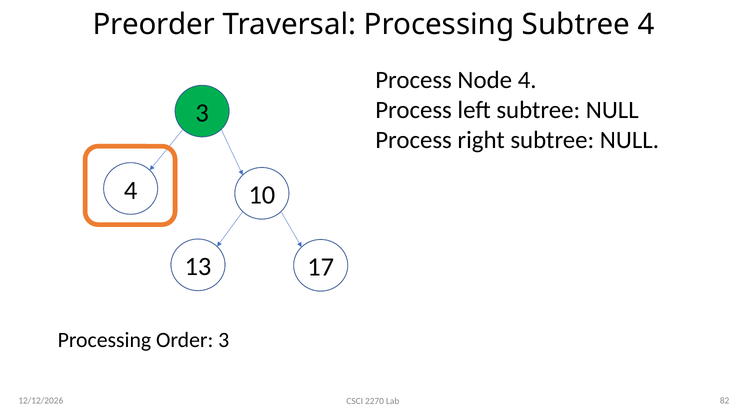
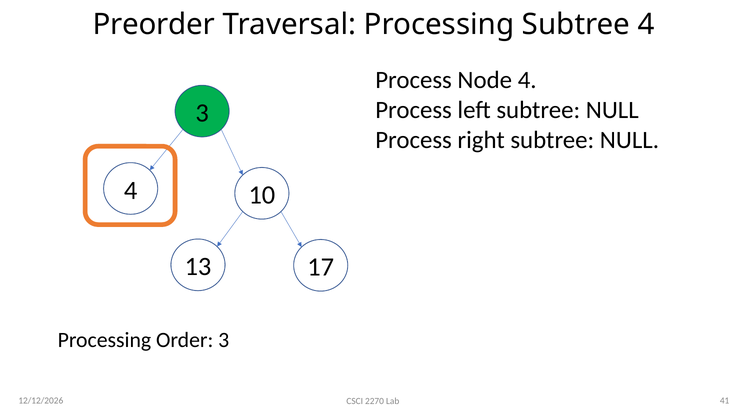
82: 82 -> 41 (725, 401)
